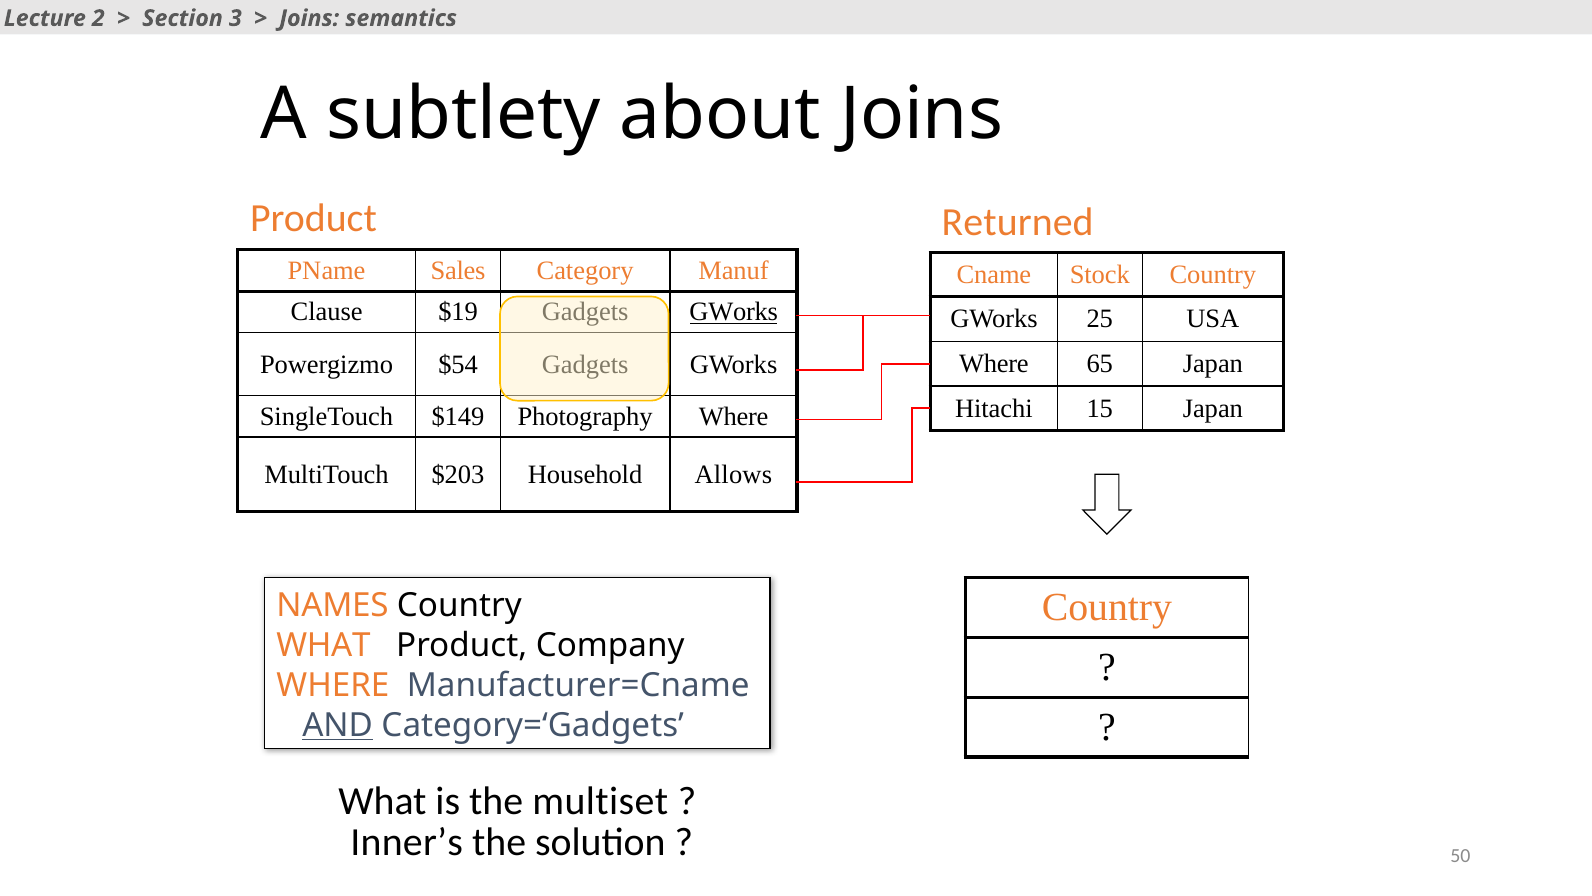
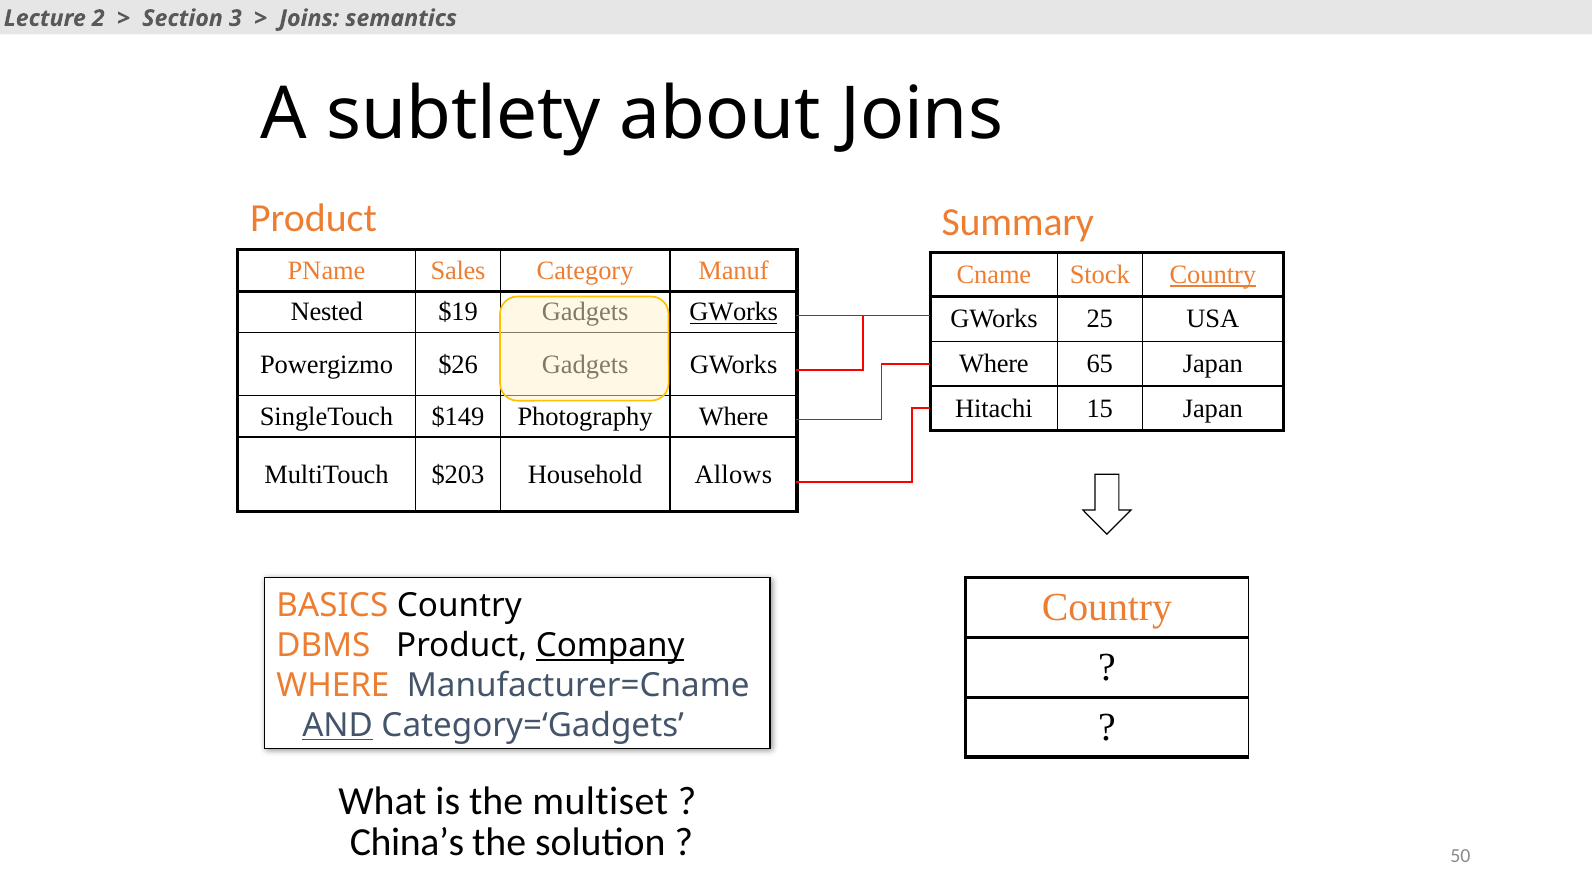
Returned: Returned -> Summary (1018, 222)
Country underline: none -> present (1213, 275)
Clause: Clause -> Nested (327, 312)
$54: $54 -> $26 (458, 364)
NAMES: NAMES -> BASICS (332, 605)
WHAT: WHAT -> DBMS (323, 645)
Company underline: none -> present (610, 645)
Inner’s: Inner’s -> China’s (407, 842)
